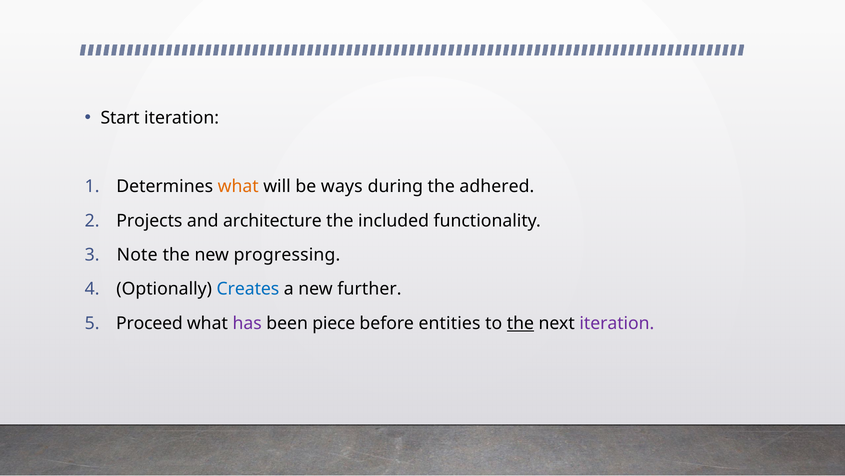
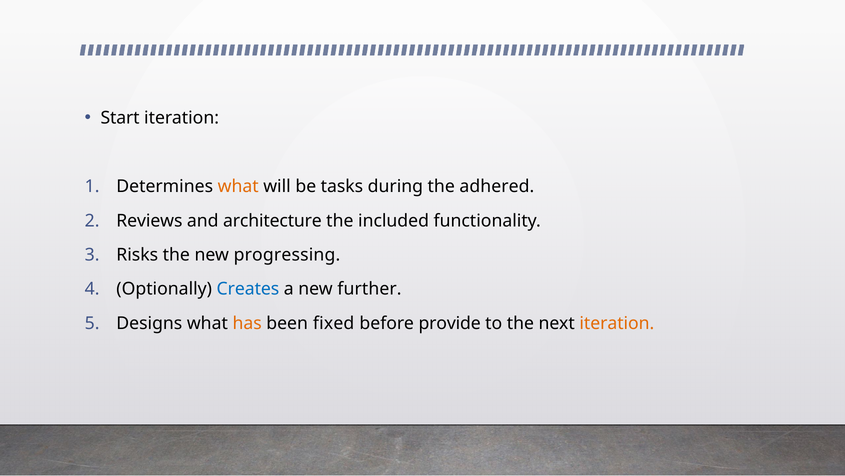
ways: ways -> tasks (342, 186)
Projects: Projects -> Reviews (149, 220)
Note: Note -> Risks (137, 255)
Proceed: Proceed -> Designs (149, 323)
has colour: purple -> orange (247, 323)
piece: piece -> fixed (334, 323)
entities: entities -> provide (450, 323)
the underline: present -> none (520, 323)
iteration colour: purple -> orange (617, 323)
